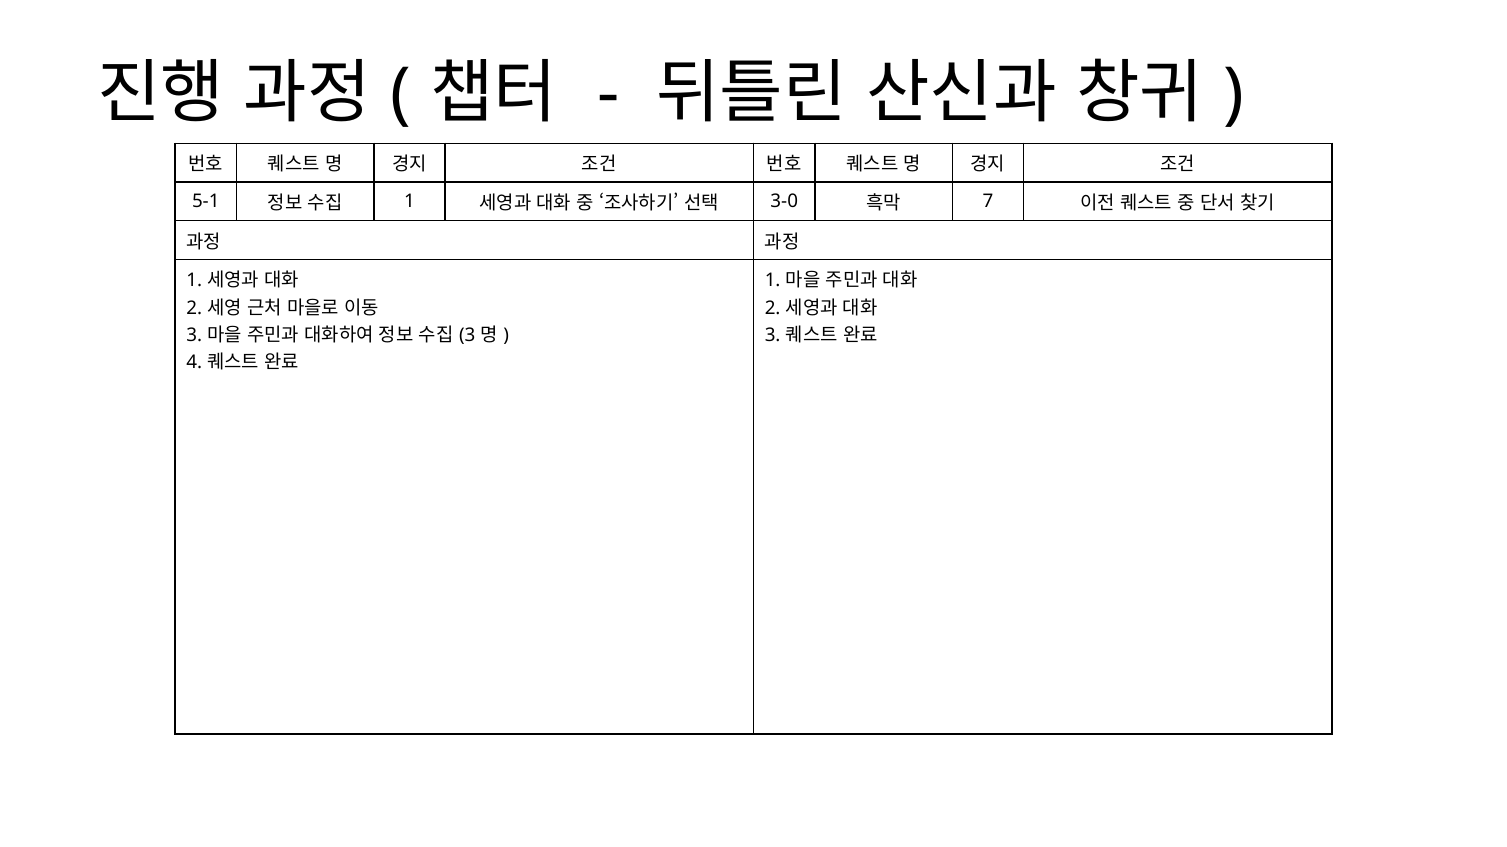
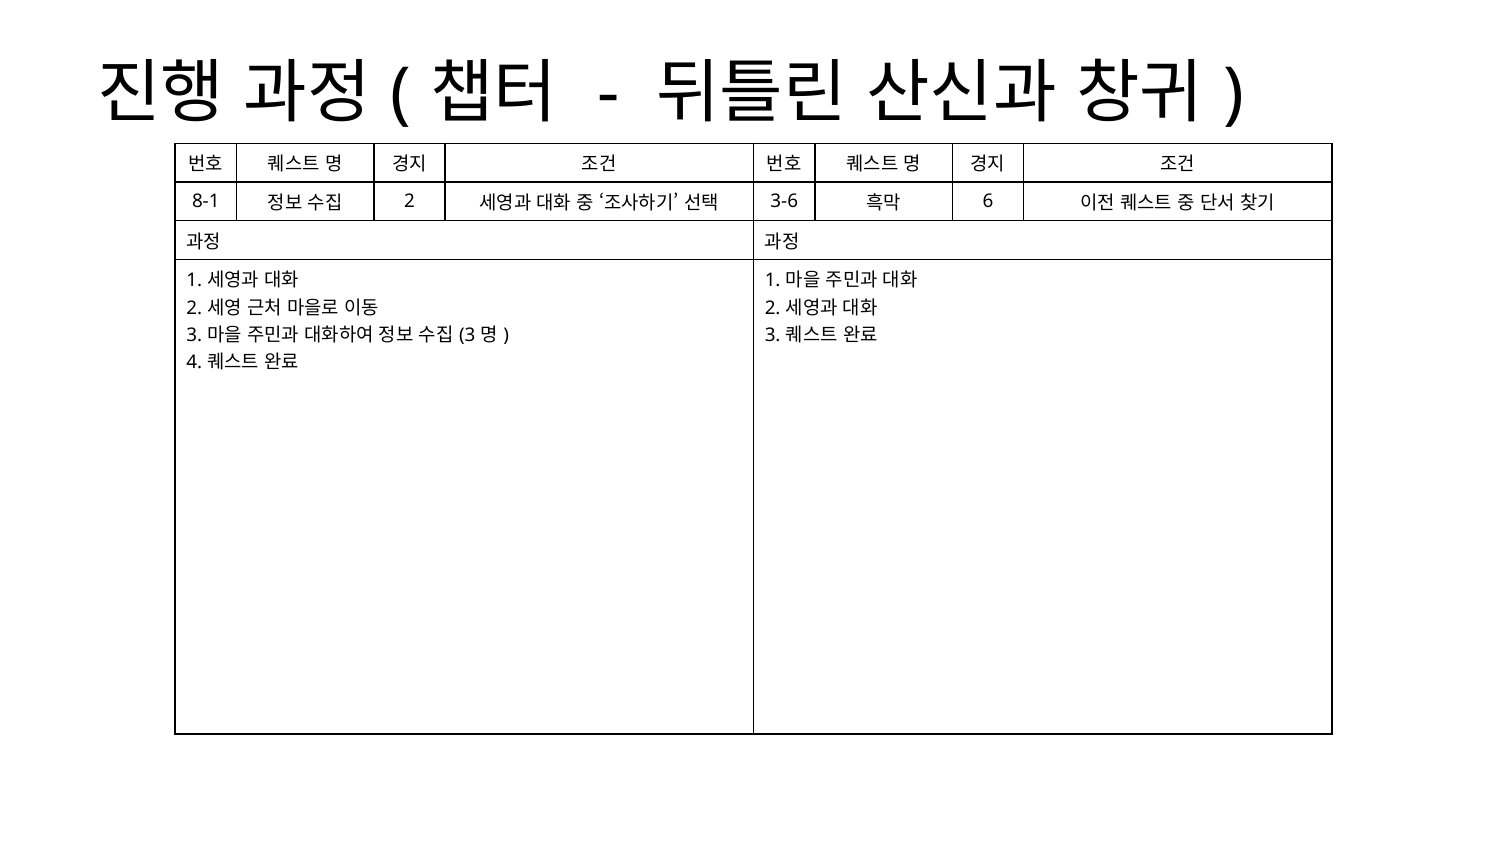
5-1: 5-1 -> 8-1 (206, 202)
1: 1 -> 2 (410, 202)
3-0: 3-0 -> 3-6 (784, 202)
7: 7 -> 6 (988, 202)
